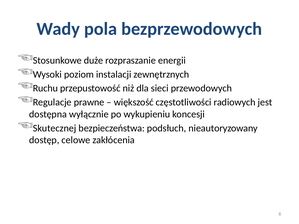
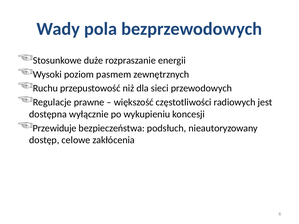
instalacji: instalacji -> pasmem (114, 74)
Skutecznej: Skutecznej -> Przewiduje (55, 128)
